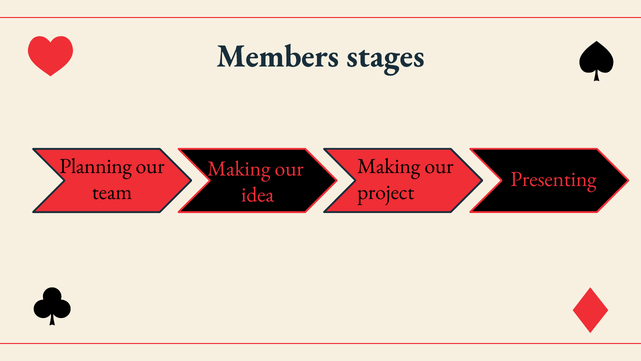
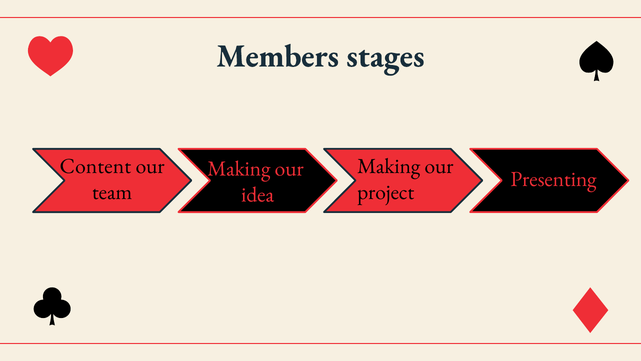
Planning: Planning -> Content (95, 166)
